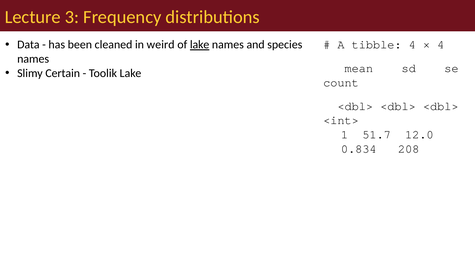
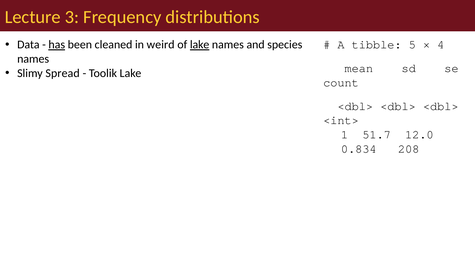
has underline: none -> present (57, 45)
tibble 4: 4 -> 5 (412, 45)
Certain: Certain -> Spread (63, 73)
